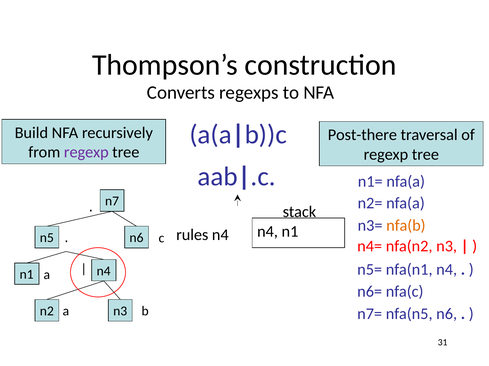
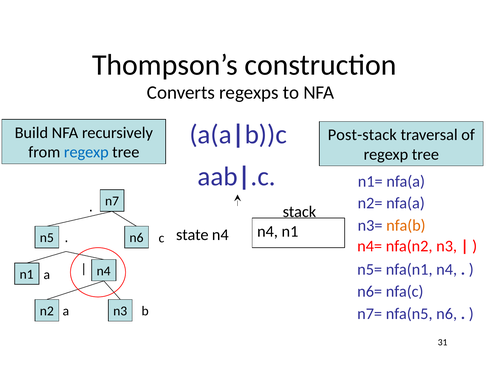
Post-there: Post-there -> Post-stack (362, 135)
regexp colour: purple -> blue (86, 153)
rules: rules -> state (192, 235)
